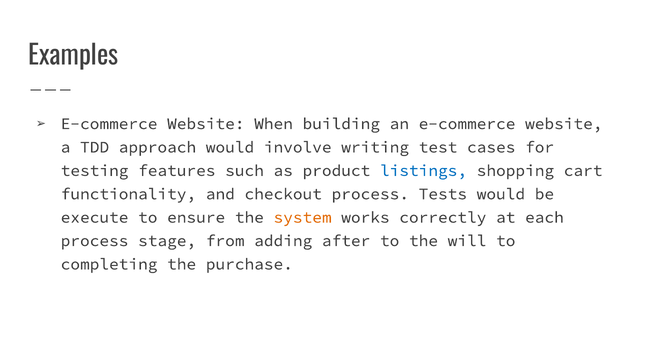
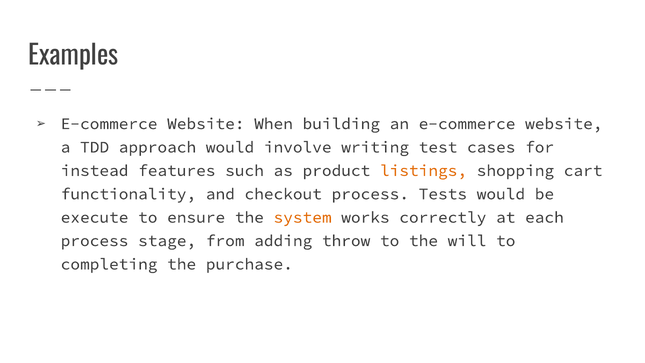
testing: testing -> instead (95, 170)
listings colour: blue -> orange (424, 170)
after: after -> throw (346, 241)
